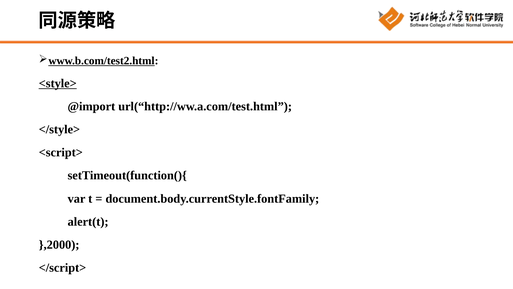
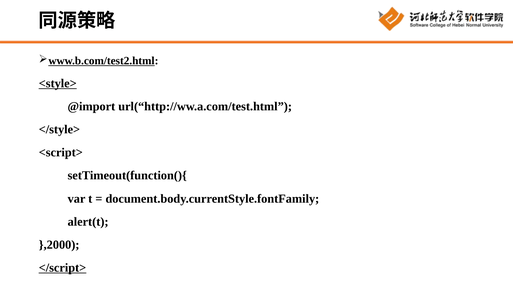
</script> underline: none -> present (63, 267)
